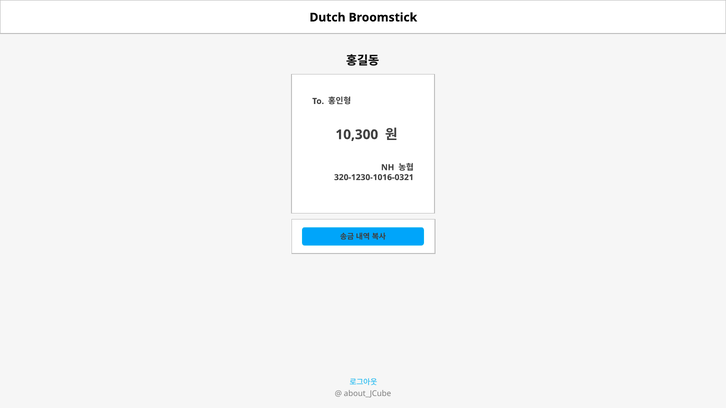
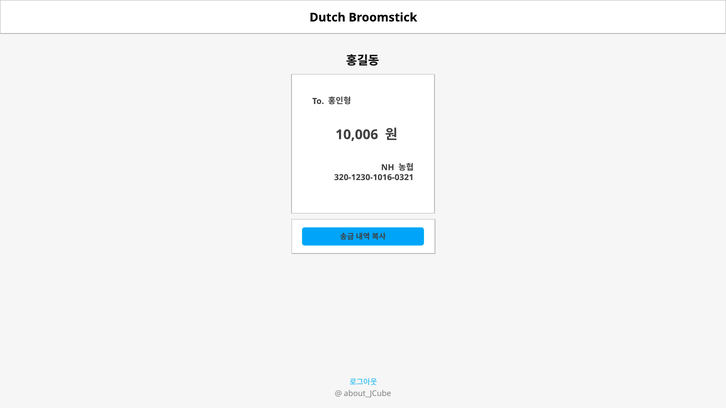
10,300: 10,300 -> 10,006 (357, 135)
